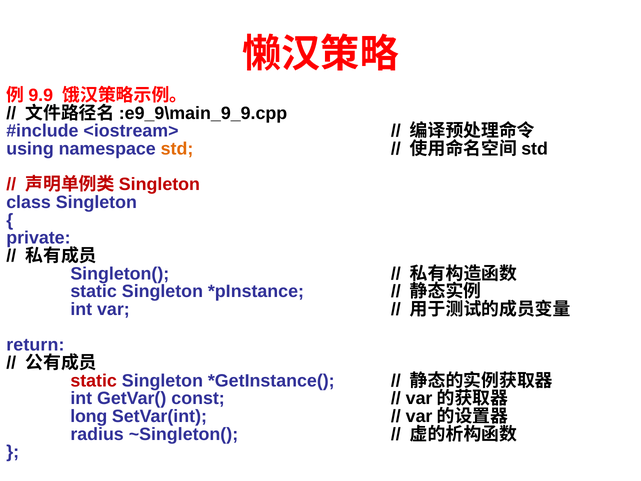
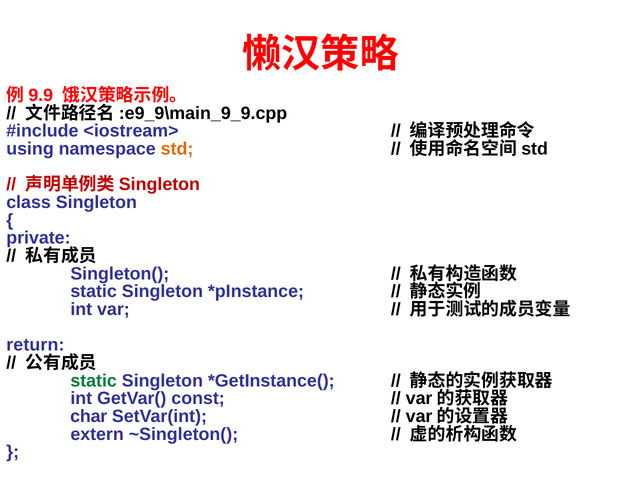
static colour: red -> green (94, 380)
long: long -> char (89, 416)
radius: radius -> extern (97, 434)
